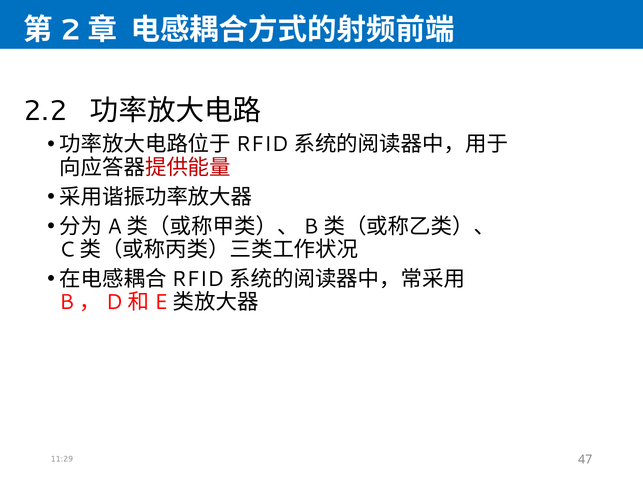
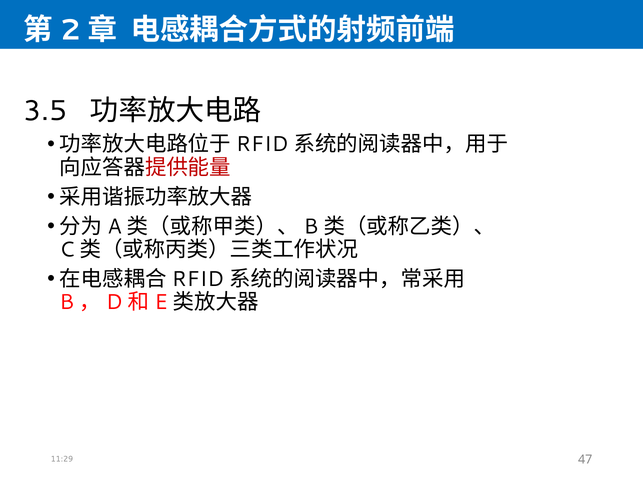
2.2: 2.2 -> 3.5 (45, 111)
